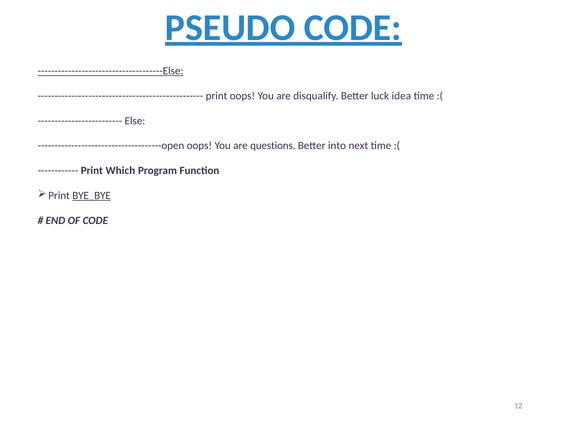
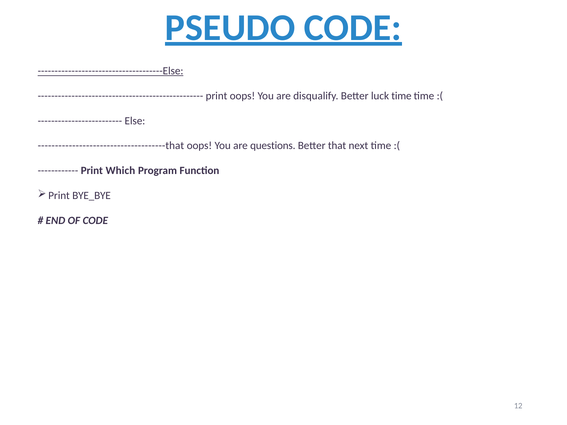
luck idea: idea -> time (401, 96)
-------------------------------------open: -------------------------------------open -> -------------------------------------that (111, 146)
into: into -> that (337, 146)
BYE_BYE underline: present -> none (92, 196)
